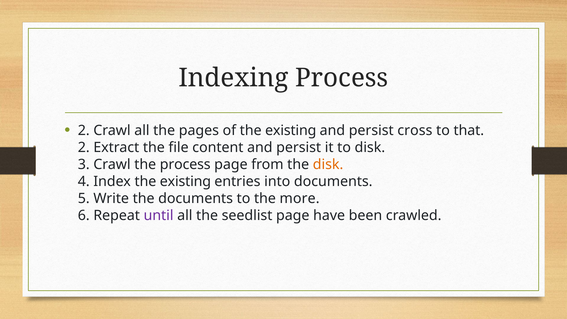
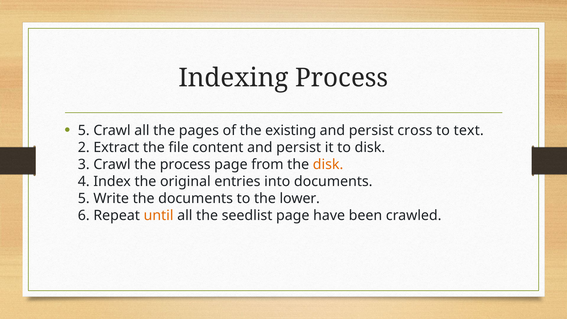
2: 2 -> 5 (84, 131)
that: that -> text (469, 131)
Index the existing: existing -> original (185, 182)
more: more -> lower (300, 199)
until colour: purple -> orange (159, 216)
